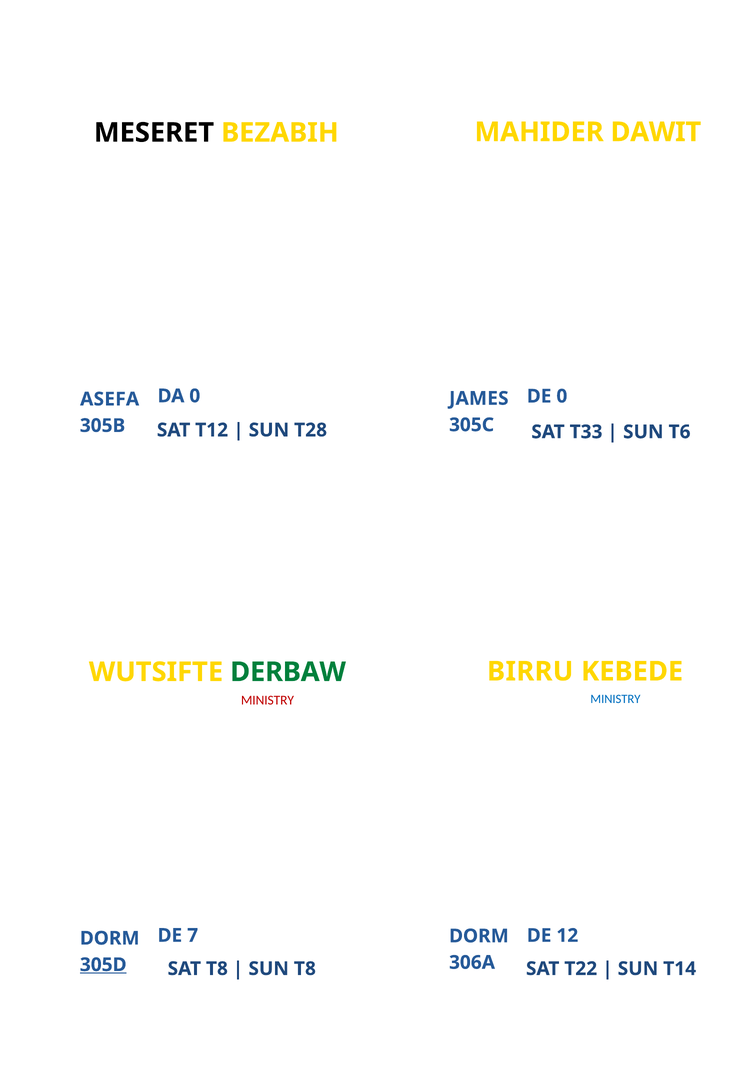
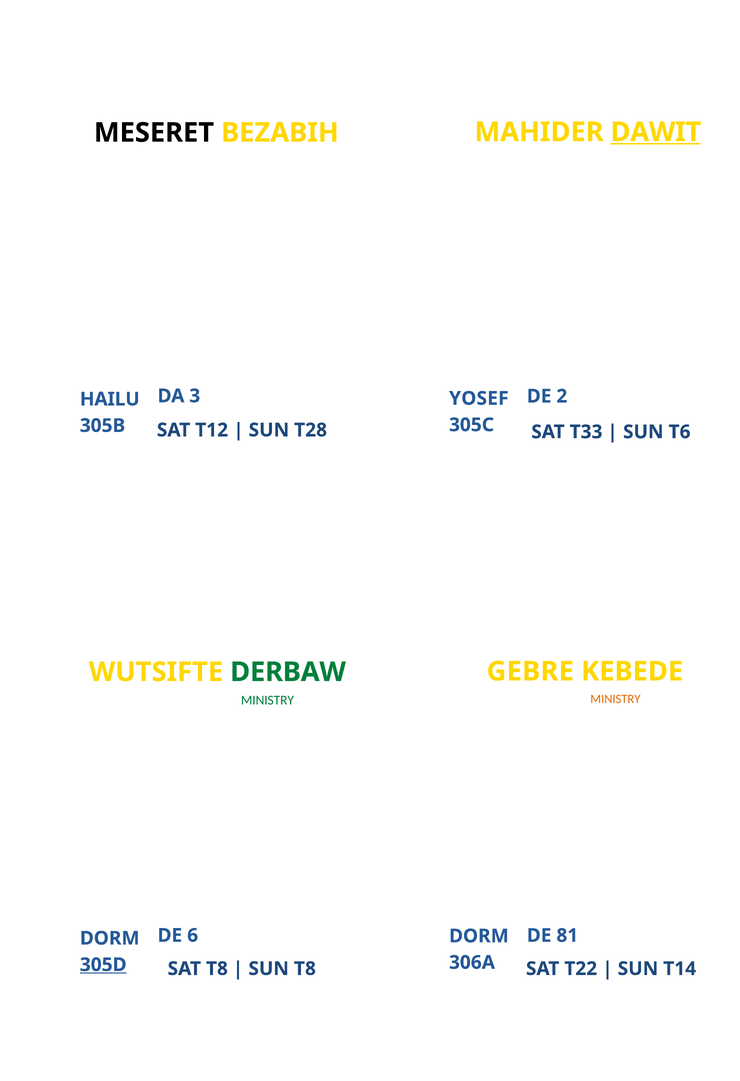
DAWIT underline: none -> present (656, 132)
DA 0: 0 -> 3 (195, 396)
DE 0: 0 -> 2 (562, 396)
JAMES: JAMES -> YOSEF (479, 398)
ASEFA: ASEFA -> HAILU (110, 399)
BIRRU: BIRRU -> GEBRE (530, 671)
MINISTRY colour: blue -> orange (615, 699)
MINISTRY colour: red -> green (267, 700)
7: 7 -> 6 (193, 935)
12: 12 -> 81 (567, 935)
